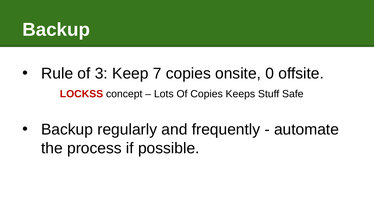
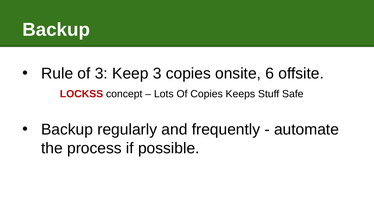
Keep 7: 7 -> 3 (157, 74)
0: 0 -> 6 (270, 74)
